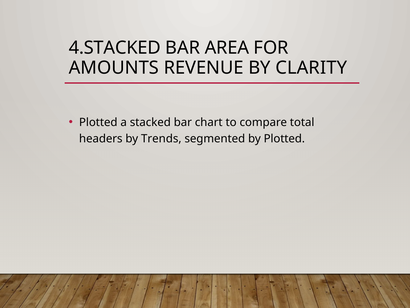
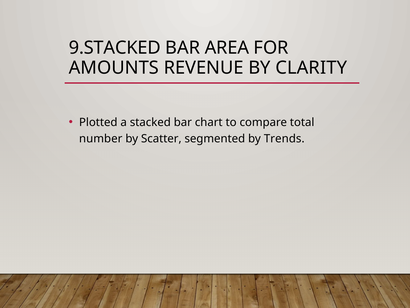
4.STACKED: 4.STACKED -> 9.STACKED (115, 48)
headers: headers -> number (101, 139)
Trends: Trends -> Scatter (161, 139)
by Plotted: Plotted -> Trends (284, 139)
